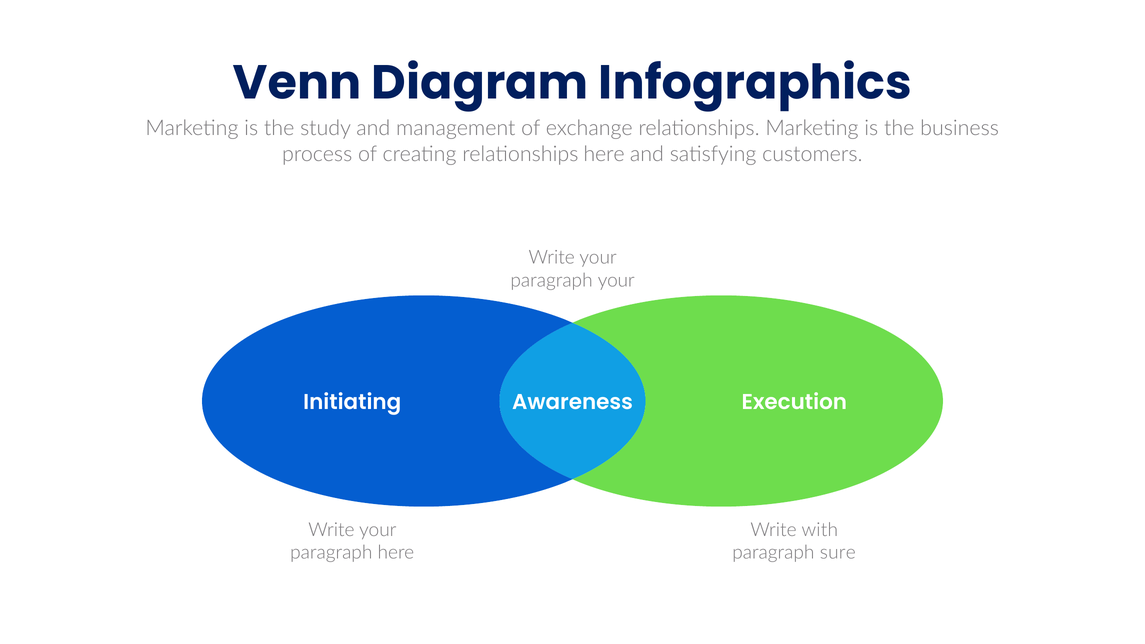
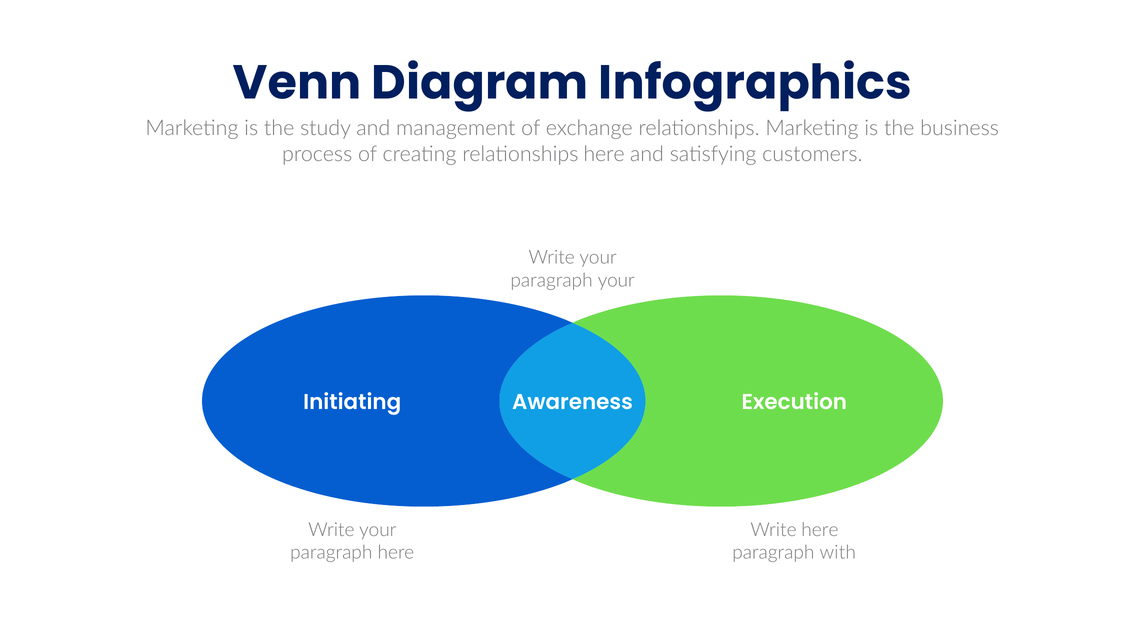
Write with: with -> here (820, 530)
sure: sure -> with (838, 553)
